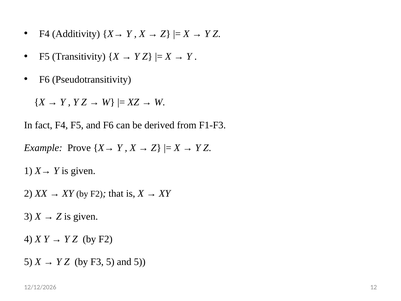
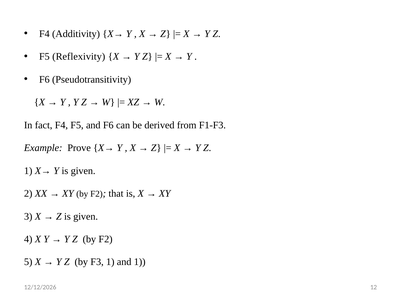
Transitivity: Transitivity -> Reflexivity (79, 56)
F3 5: 5 -> 1 (110, 262)
and 5: 5 -> 1 (140, 262)
